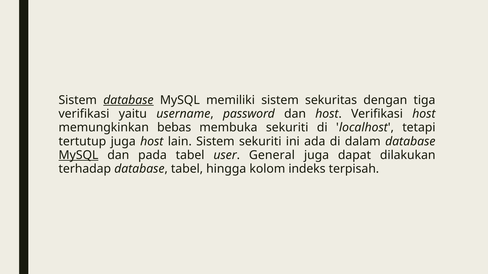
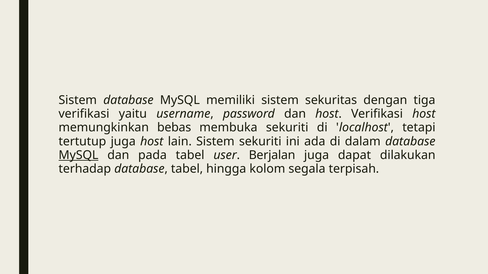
database underline: present -> none (128, 100)
General: General -> Berjalan (272, 155)
indeks: indeks -> segala (307, 169)
